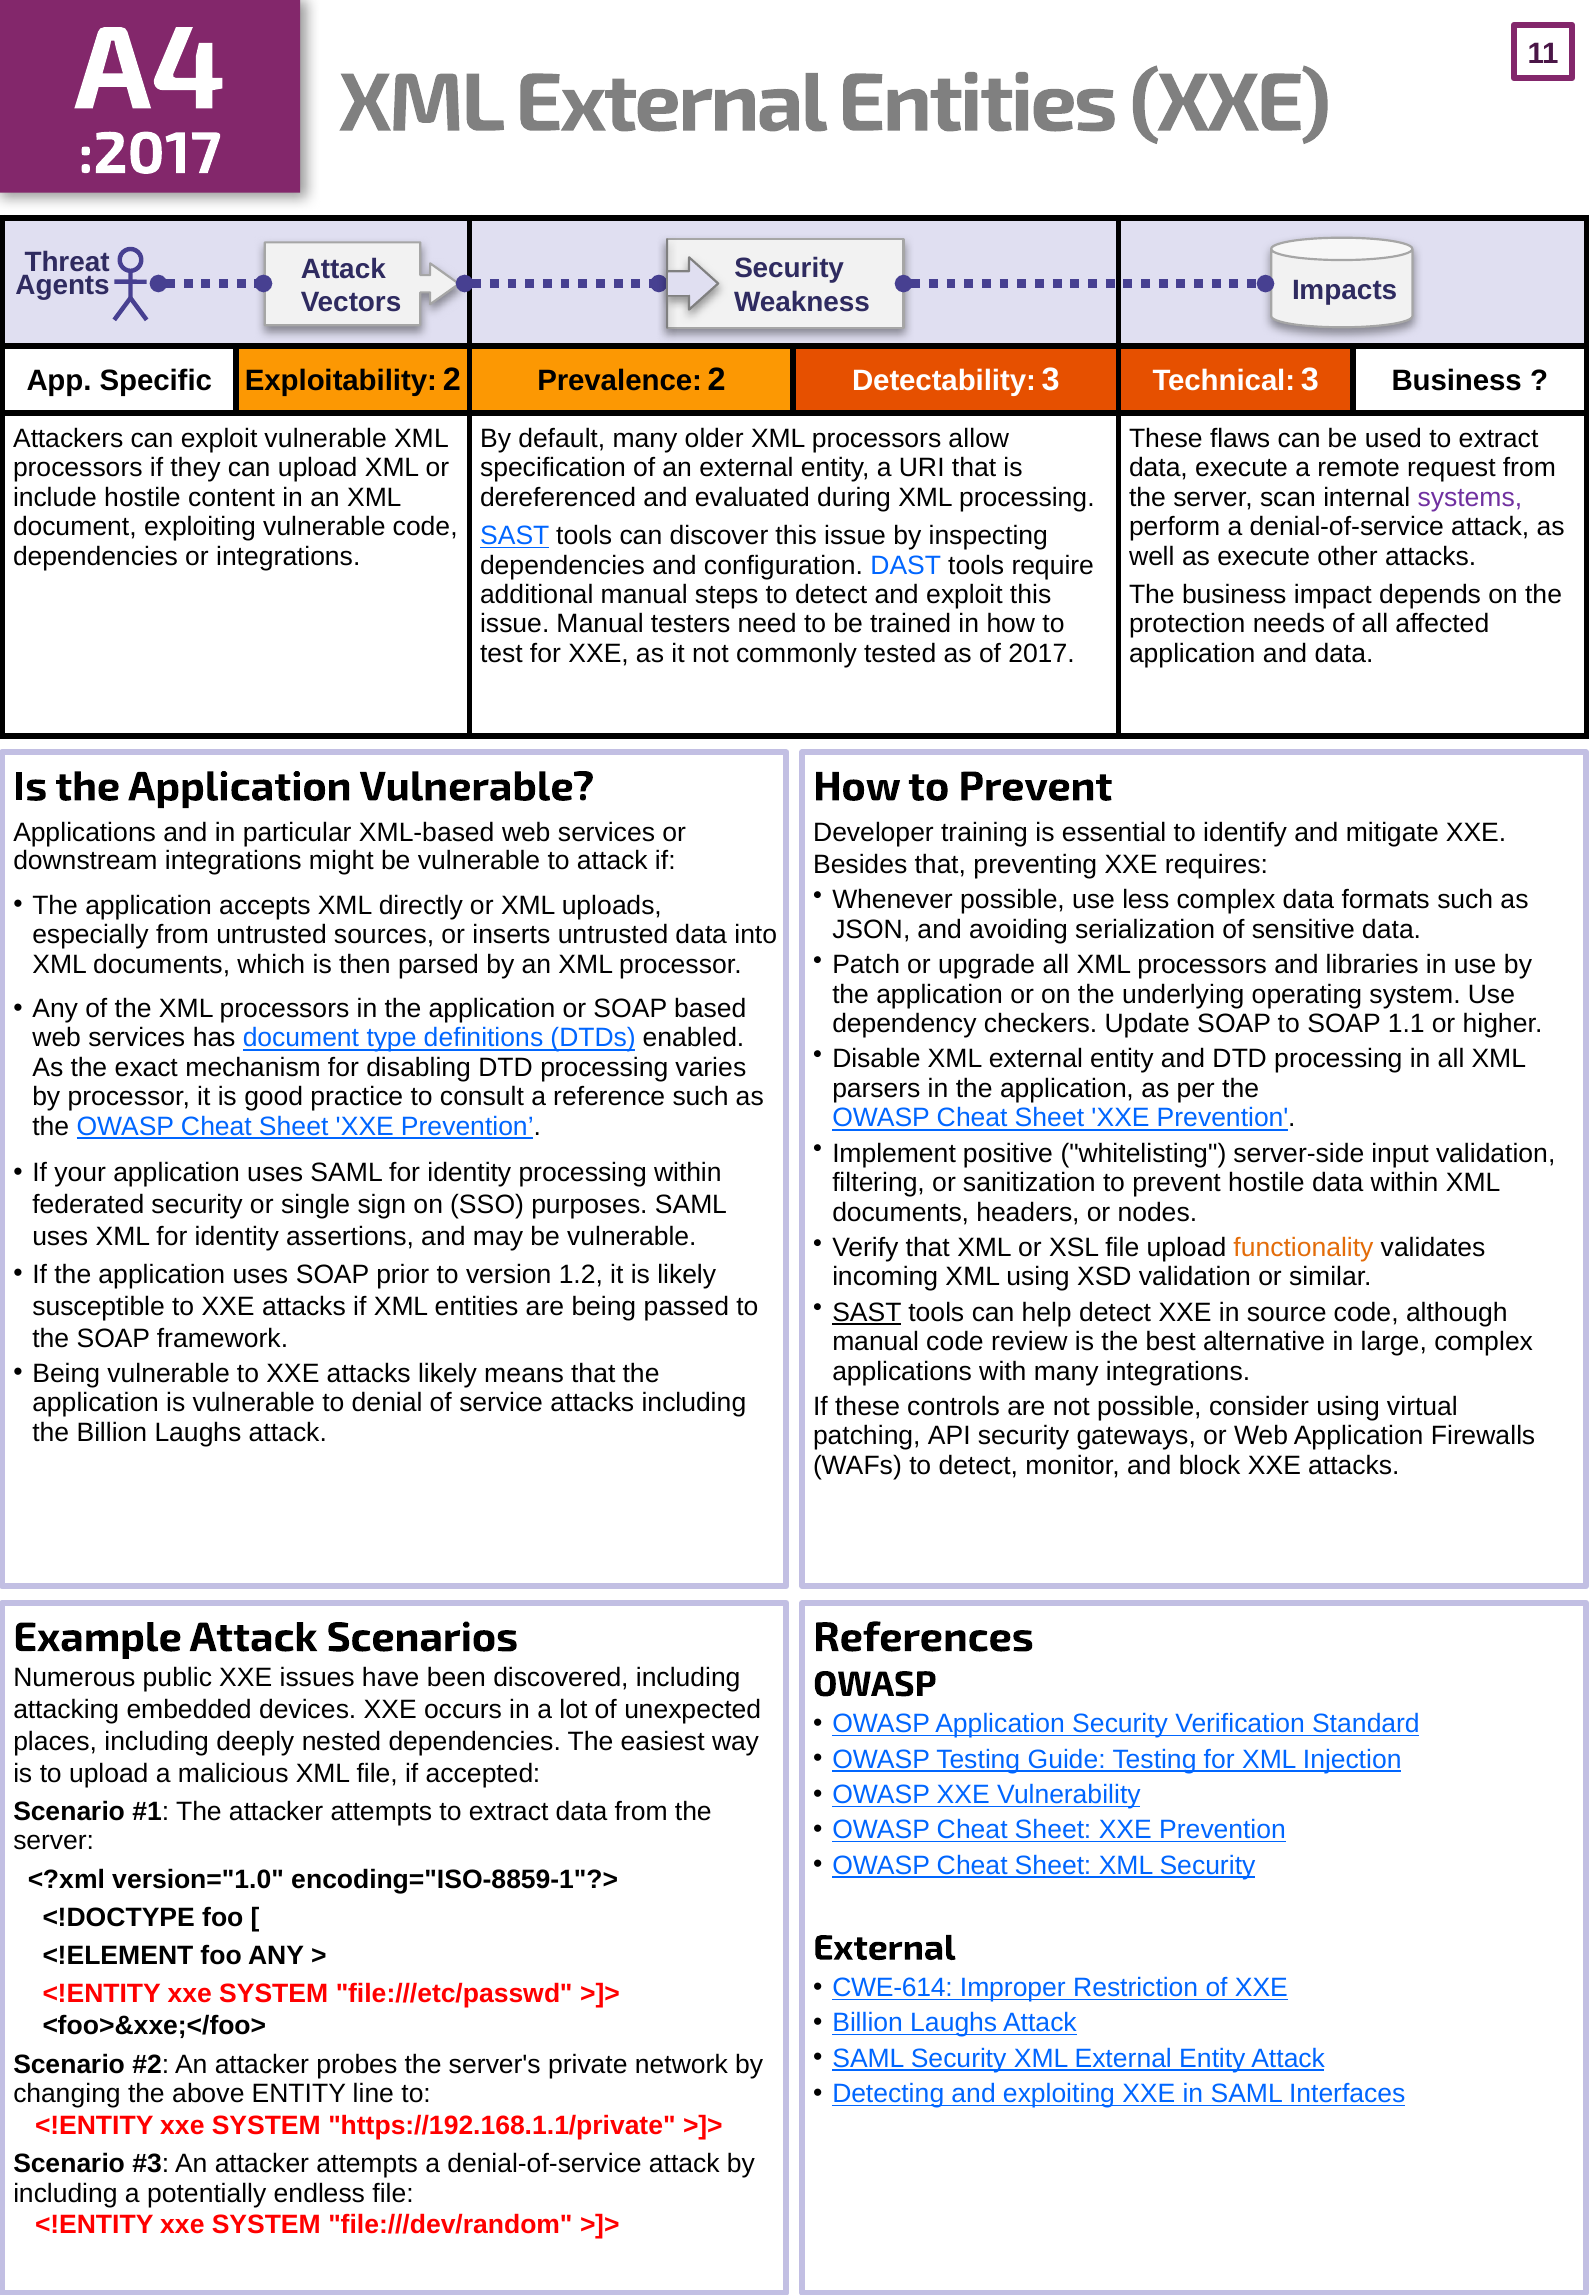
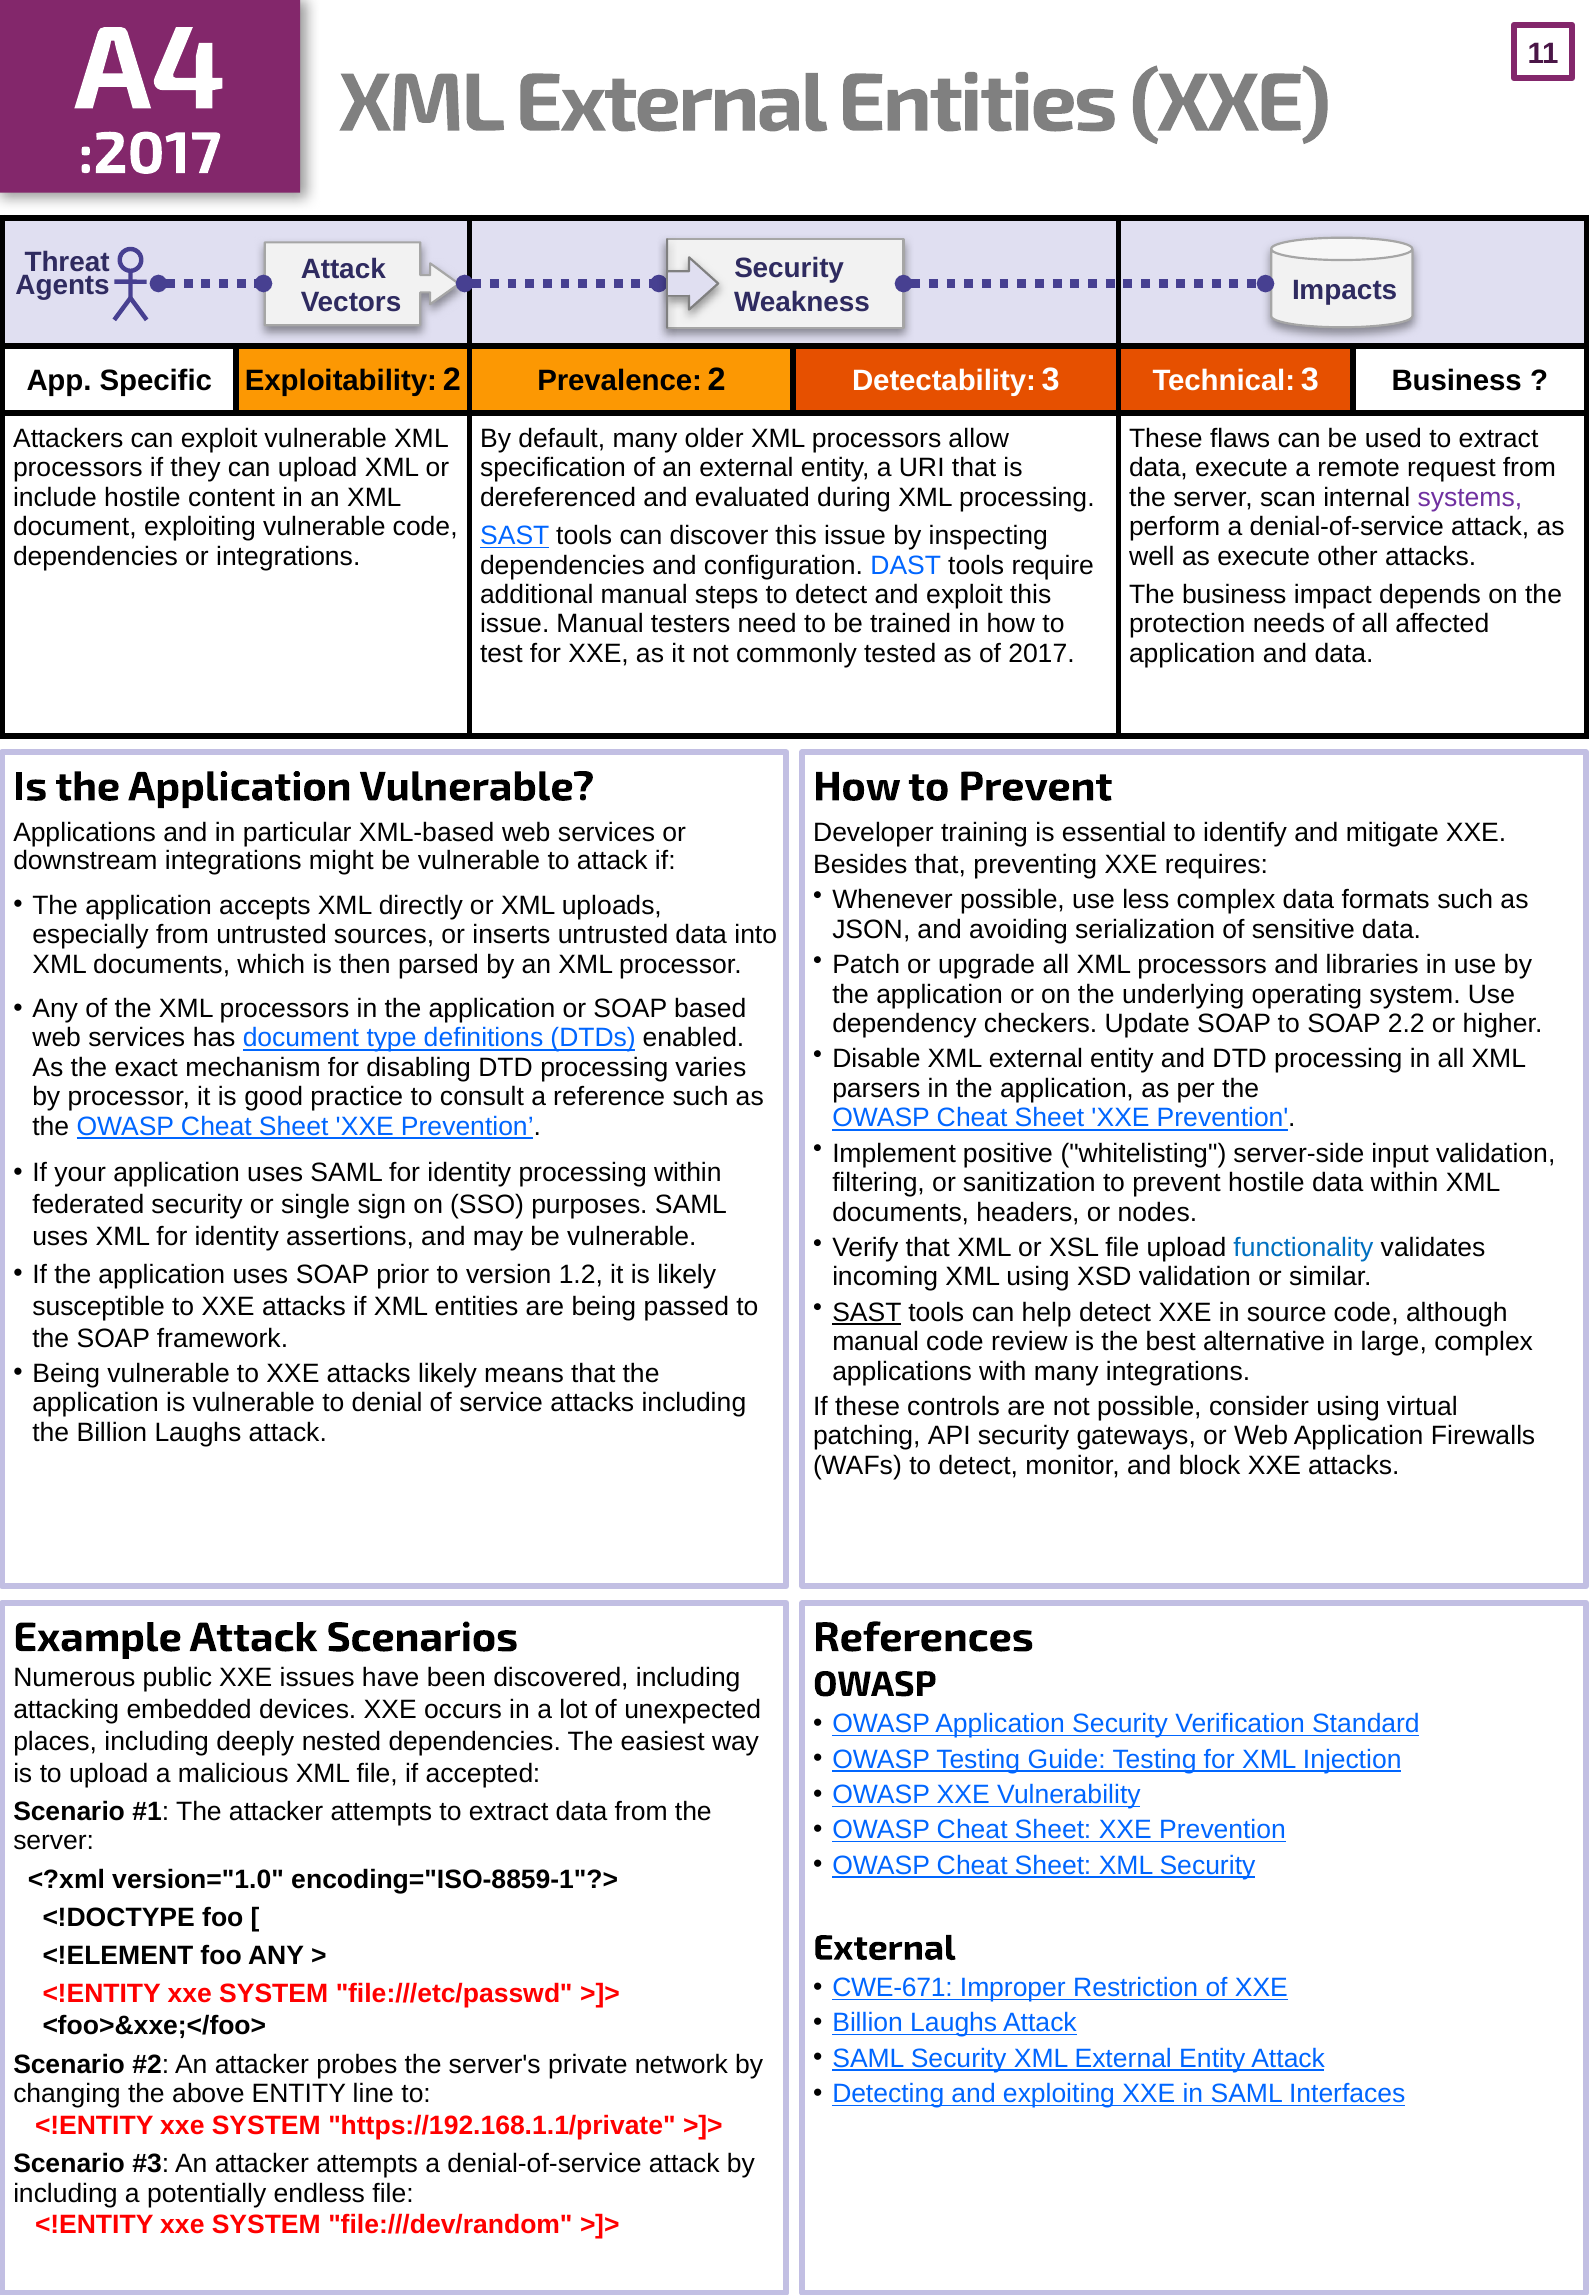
1.1: 1.1 -> 2.2 (1406, 1024)
functionality colour: orange -> blue (1303, 1248)
CWE-614: CWE-614 -> CWE-671 (893, 1988)
